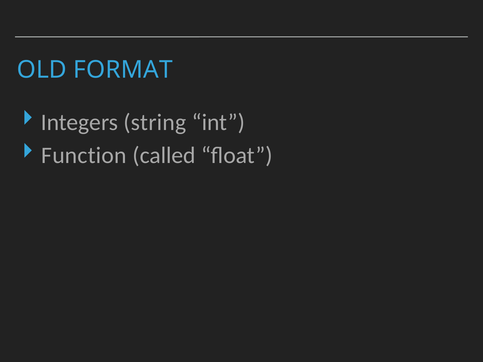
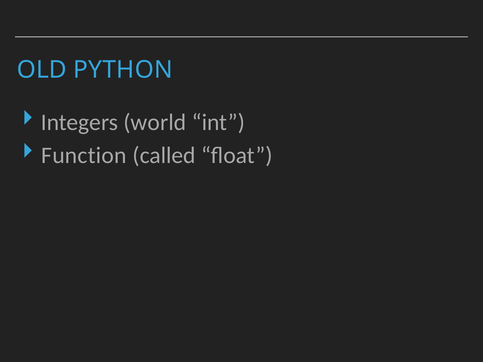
FORMAT: FORMAT -> PYTHON (123, 70)
string: string -> world (155, 122)
